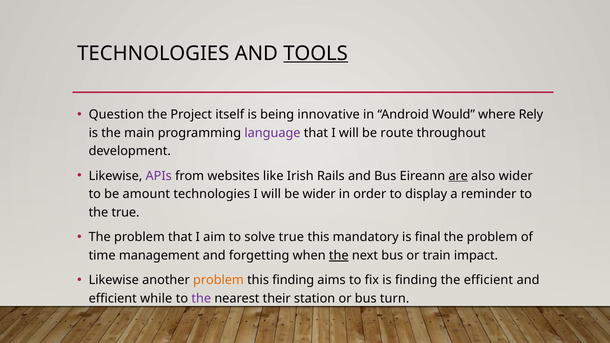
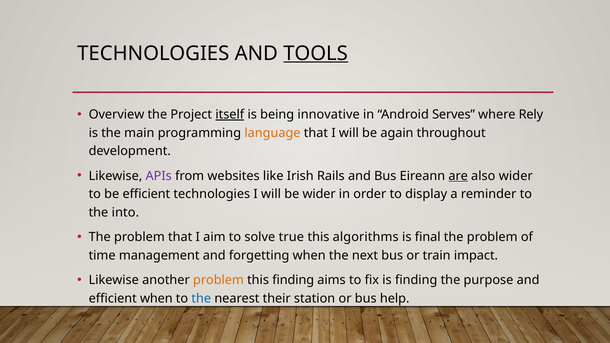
Question: Question -> Overview (116, 115)
itself underline: none -> present (230, 115)
Would: Would -> Serves (454, 115)
language colour: purple -> orange (272, 133)
route: route -> again (397, 133)
be amount: amount -> efficient (146, 194)
the true: true -> into (125, 213)
mandatory: mandatory -> algorithms (366, 237)
the underline: present -> none (339, 256)
the efficient: efficient -> purpose (488, 280)
efficient while: while -> when (156, 298)
the colour: purple -> blue (201, 298)
turn: turn -> help (395, 298)
